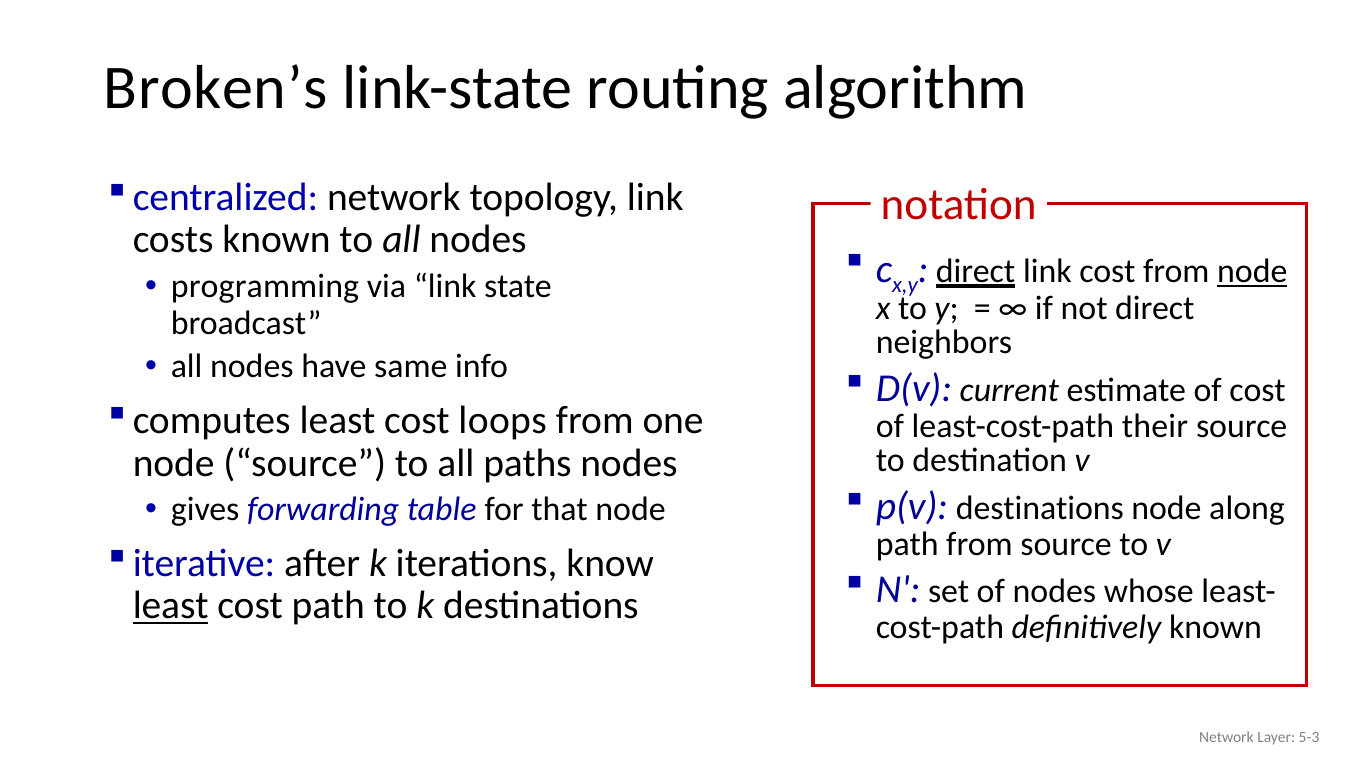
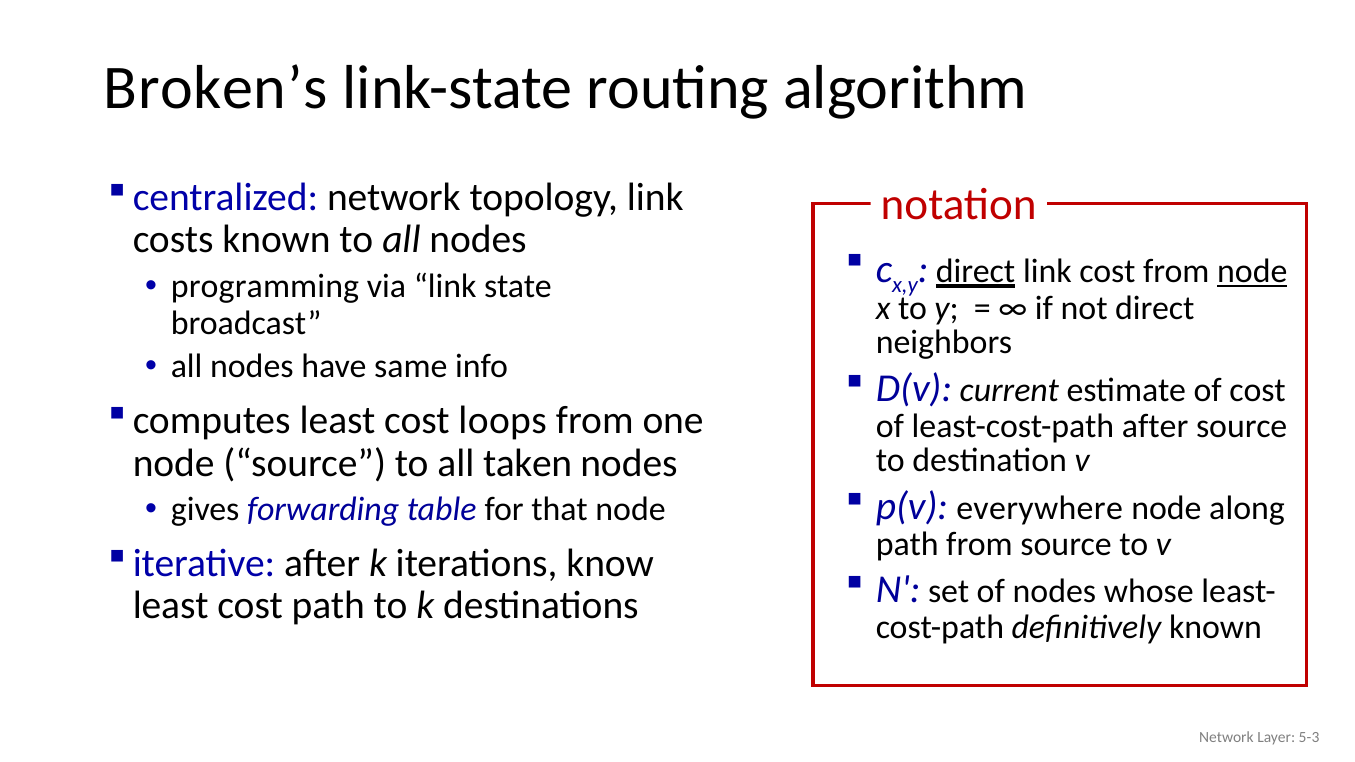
least-cost-path their: their -> after (1155, 426)
paths: paths -> taken (528, 463)
p(v destinations: destinations -> everywhere (1040, 508)
least underline: present -> none (171, 606)
